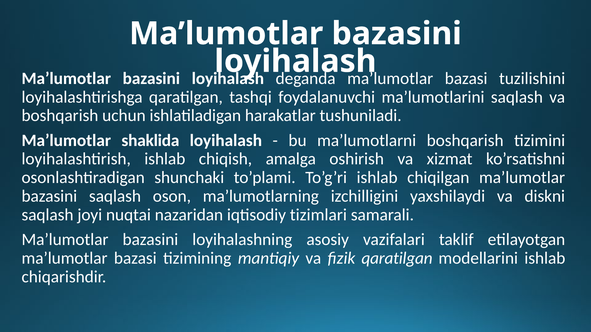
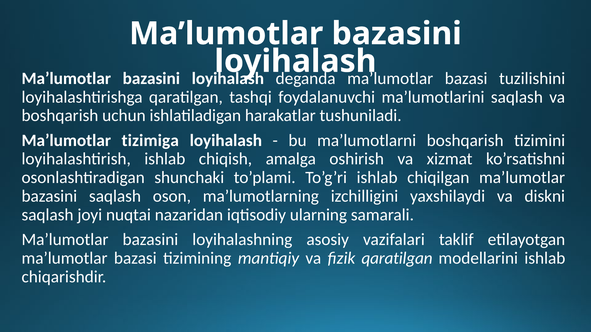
shaklida: shaklida -> tizimiga (150, 141)
tizimlari: tizimlari -> ularning (318, 215)
